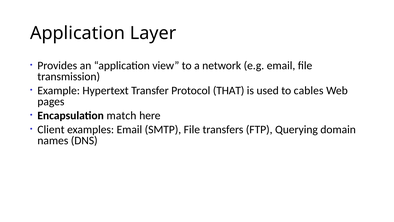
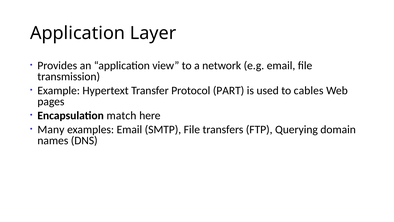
THAT: THAT -> PART (229, 90)
Client: Client -> Many (51, 129)
